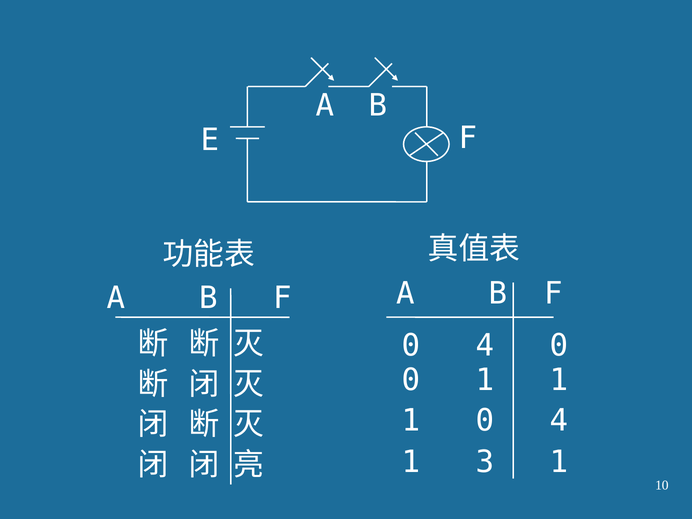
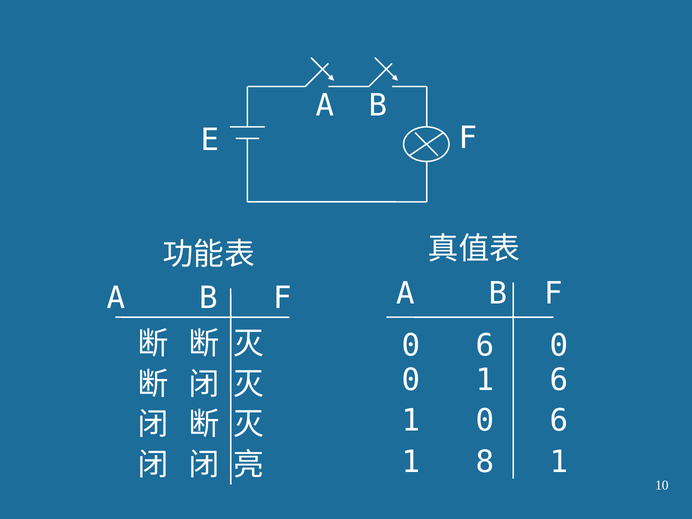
4: 4 -> 6 (485, 346)
0 1 1: 1 -> 6 (559, 380)
4: 4 -> 6 (559, 421)
3: 3 -> 8 (485, 462)
